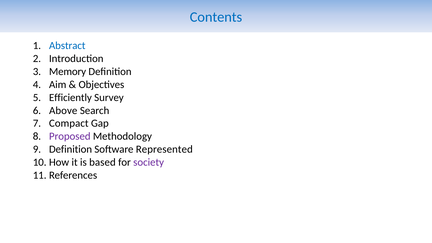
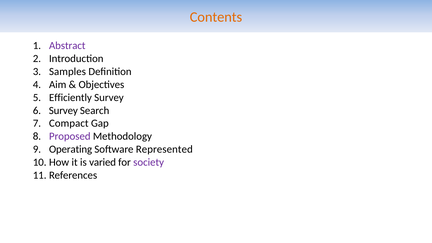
Contents colour: blue -> orange (216, 17)
Abstract colour: blue -> purple (67, 46)
Memory: Memory -> Samples (68, 72)
Above: Above -> Survey (63, 110)
Definition: Definition -> Operating (71, 149)
based: based -> varied (103, 162)
